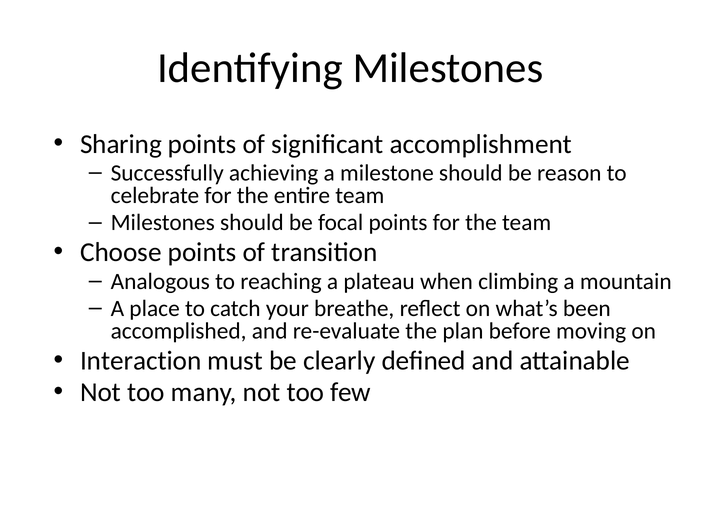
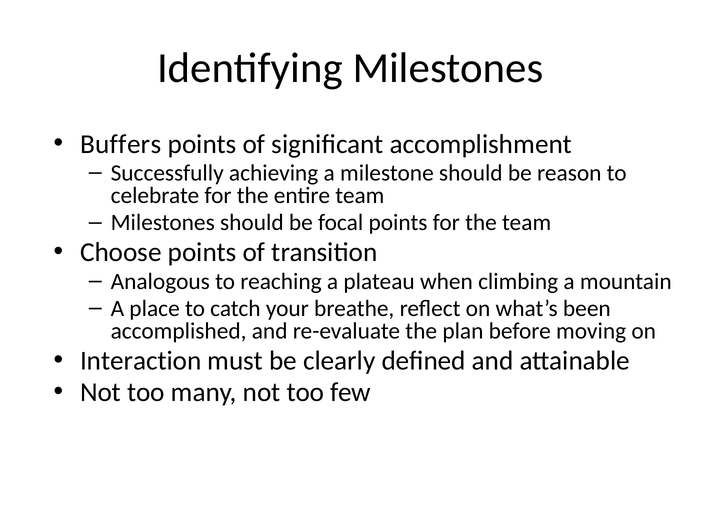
Sharing: Sharing -> Buffers (121, 144)
